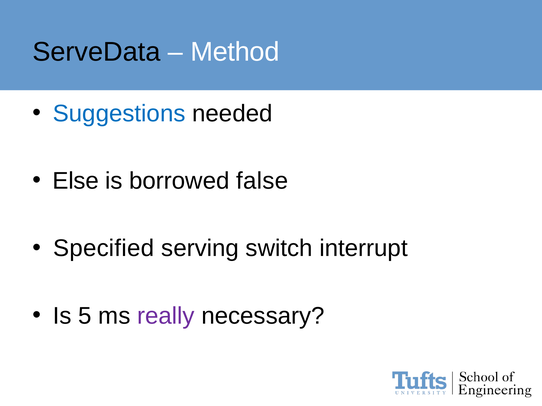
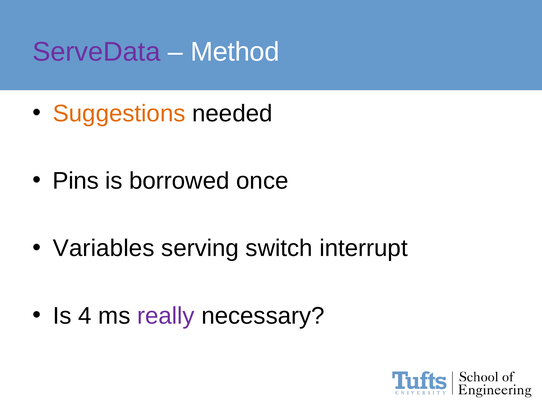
ServeData colour: black -> purple (96, 52)
Suggestions colour: blue -> orange (119, 114)
Else: Else -> Pins (76, 181)
false: false -> once (262, 181)
Specified: Specified -> Variables (104, 249)
5: 5 -> 4 (85, 316)
